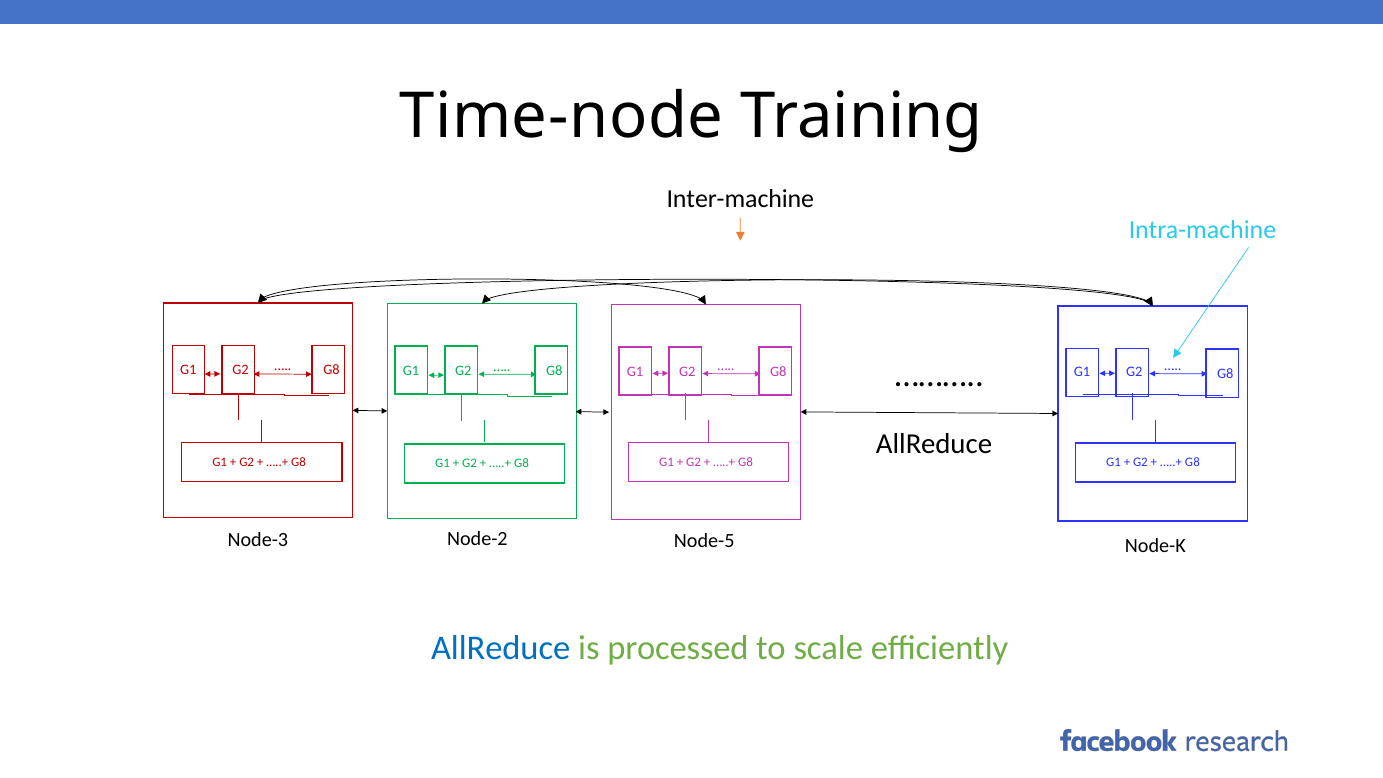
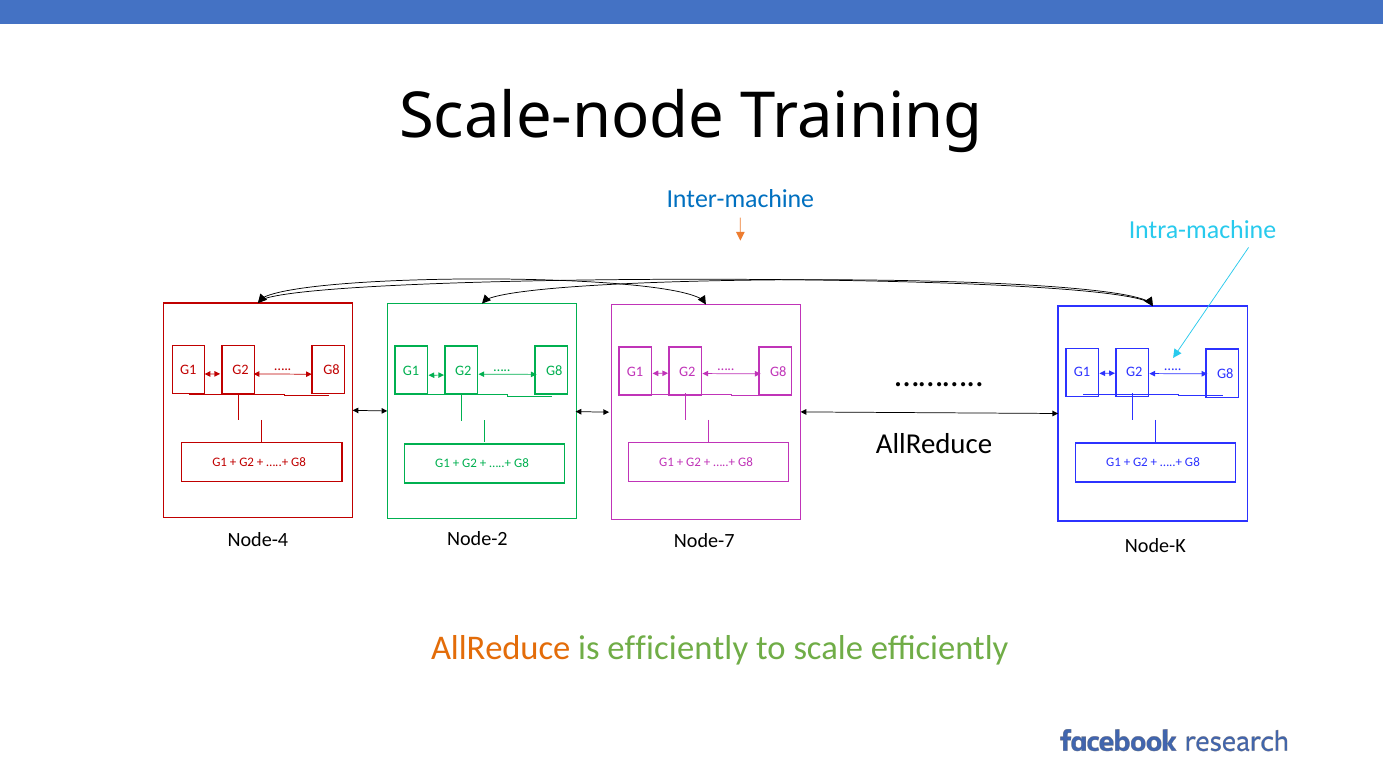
Time-node: Time-node -> Scale-node (562, 116)
Inter-machine colour: black -> blue (740, 199)
Node-3: Node-3 -> Node-4 (258, 540)
Node-5: Node-5 -> Node-7 (704, 541)
AllReduce colour: blue -> orange (501, 648)
is processed: processed -> efficiently (678, 648)
